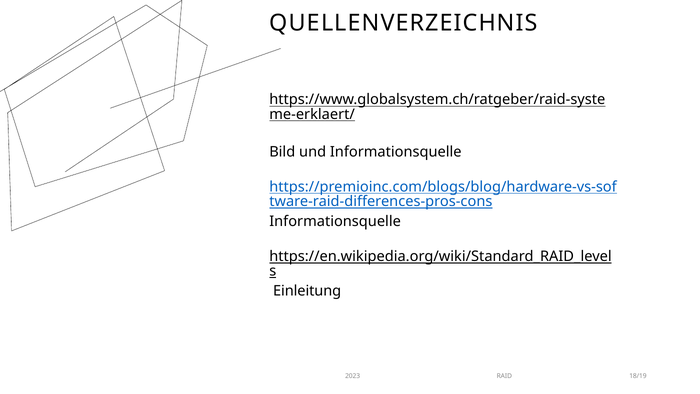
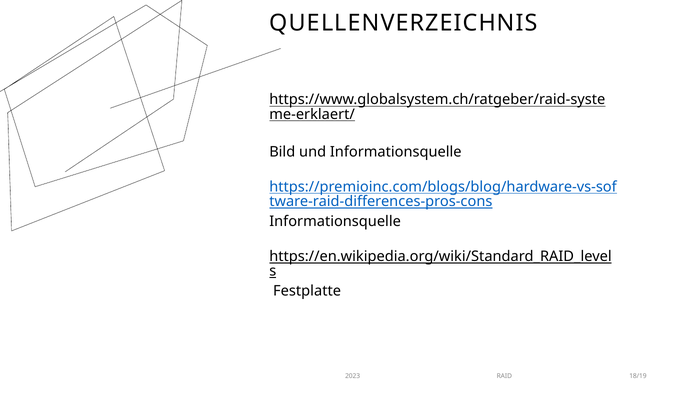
Einleitung: Einleitung -> Festplatte (307, 291)
